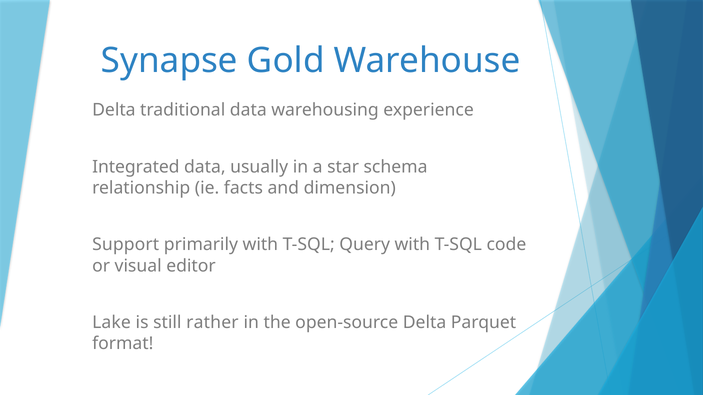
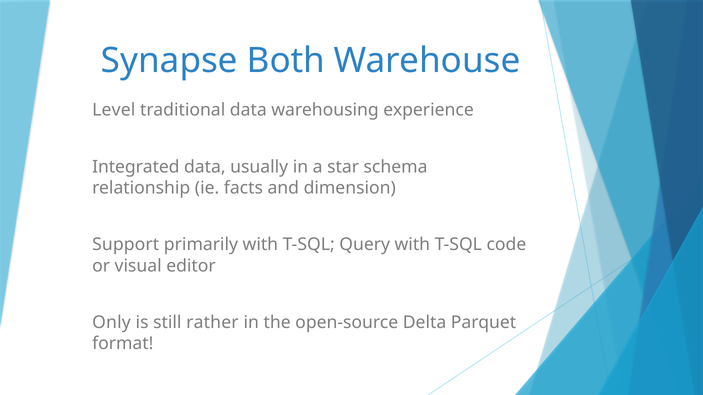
Gold: Gold -> Both (286, 61)
Delta: Delta -> Level (114, 110)
Lake: Lake -> Only (112, 323)
